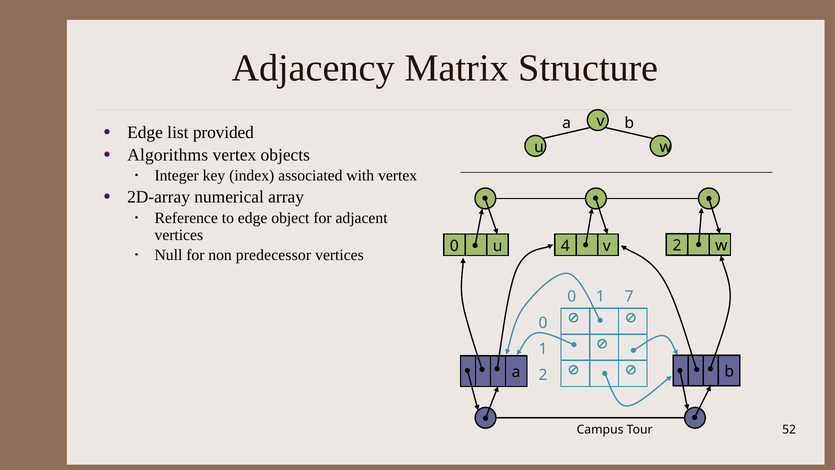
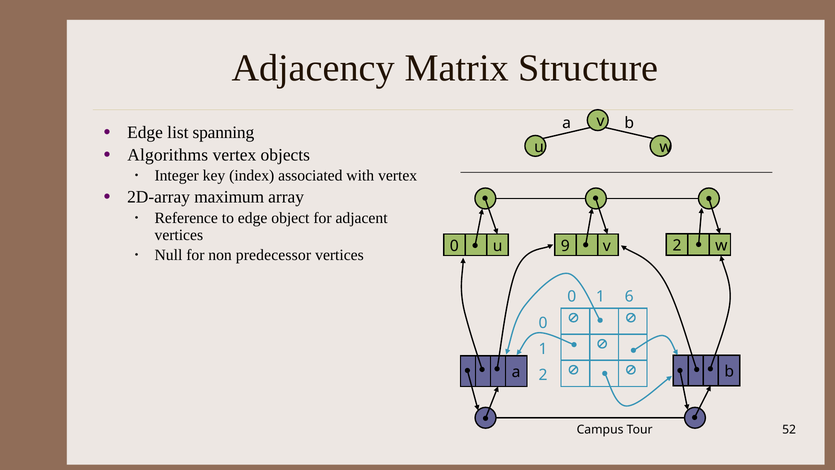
provided: provided -> spanning (223, 132)
numerical: numerical -> maximum (229, 197)
4: 4 -> 9 (565, 246)
7: 7 -> 6 (629, 297)
